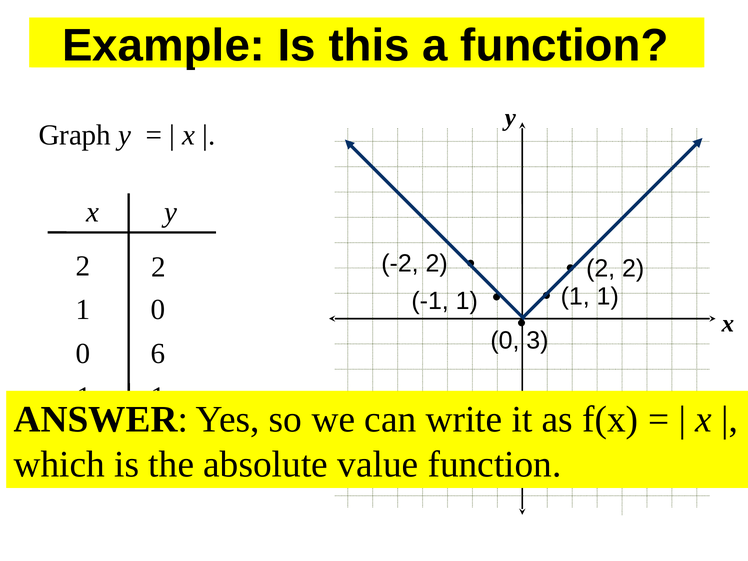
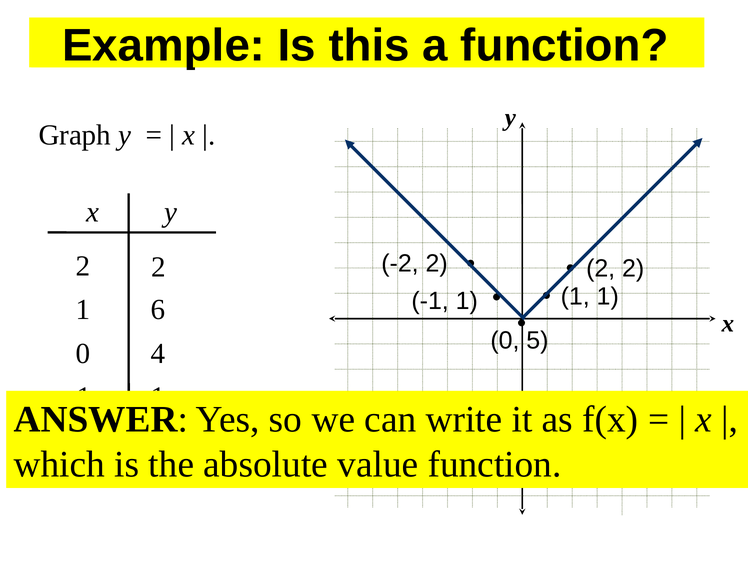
0: 0 -> 6 (158, 310)
3: 3 -> 5 (537, 340)
6: 6 -> 4 (158, 354)
